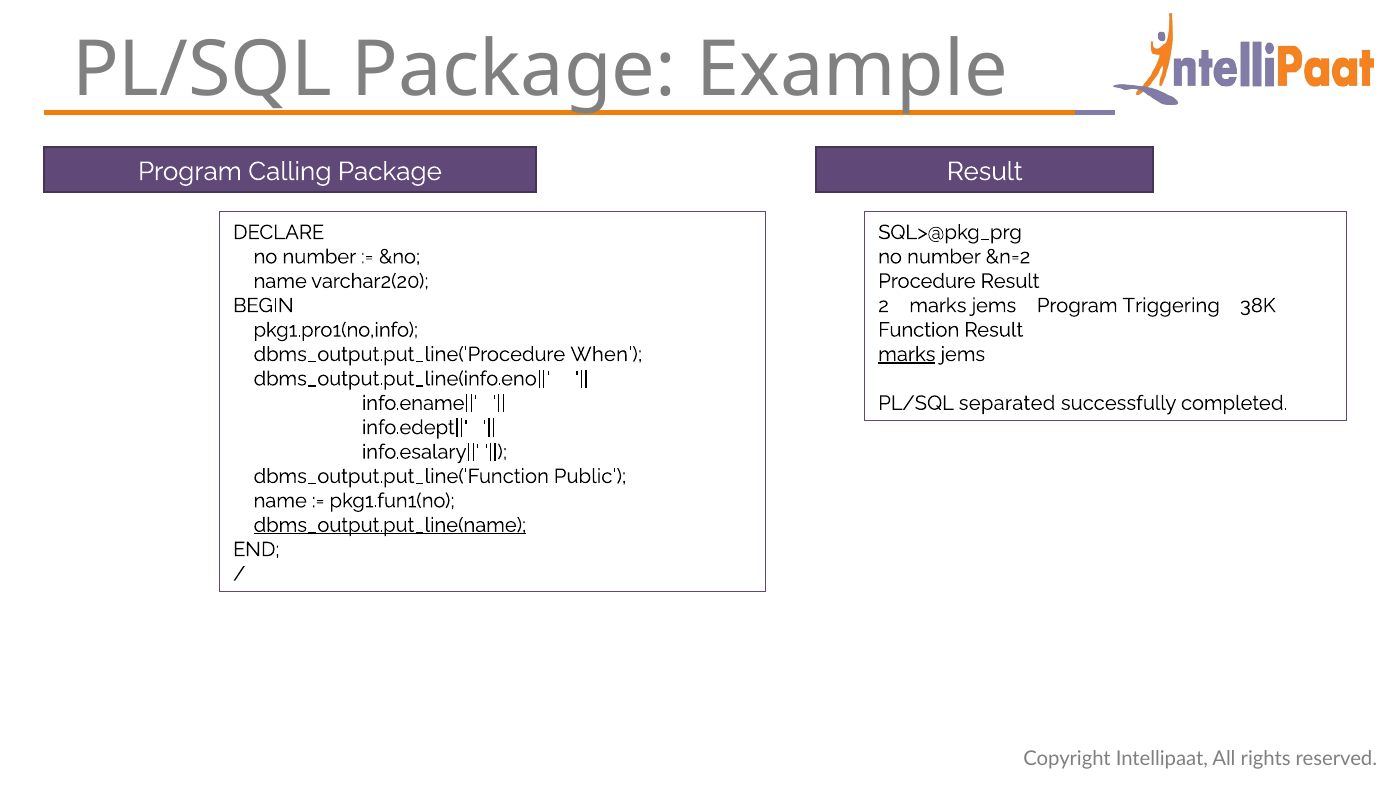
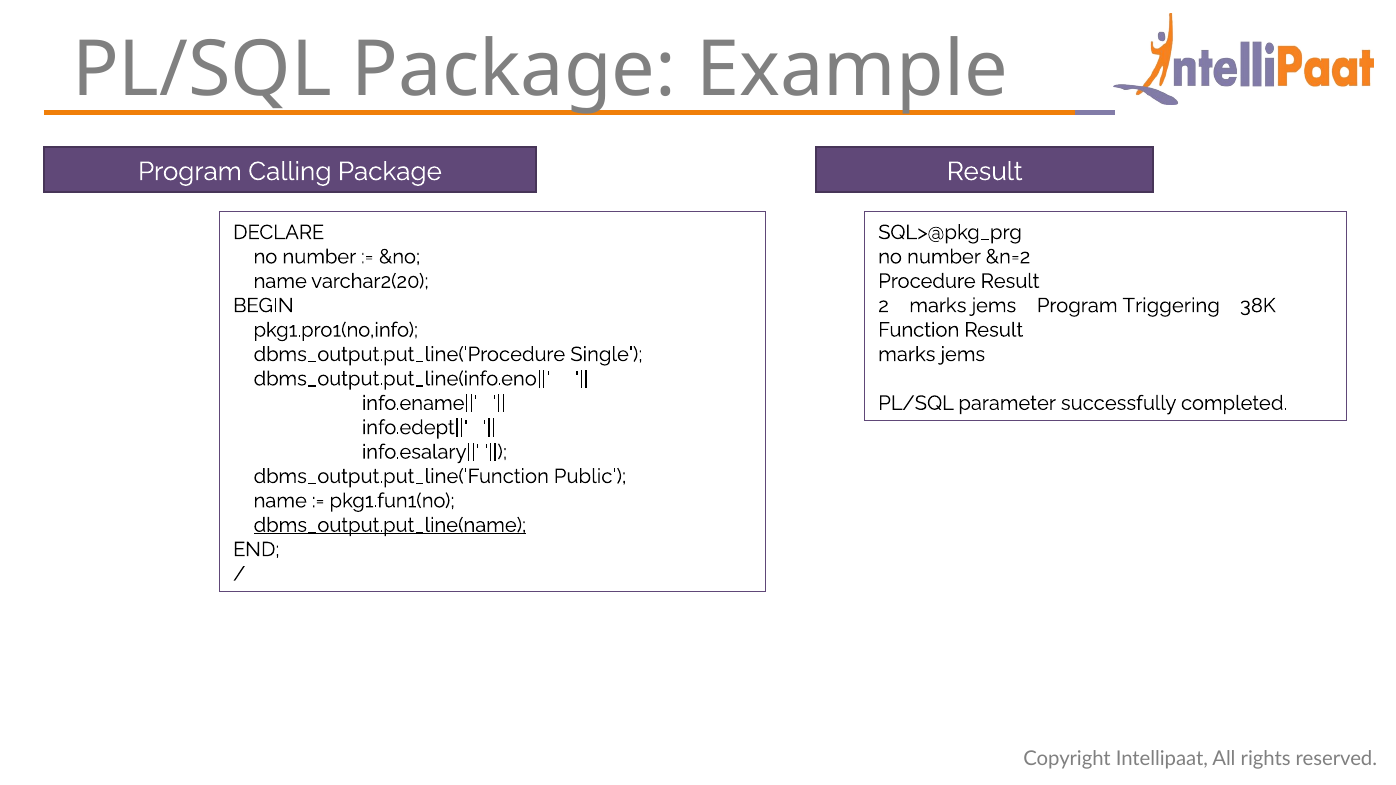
When: When -> Single (606, 354)
marks underline: present -> none (907, 354)
separated: separated -> parameter (1007, 403)
